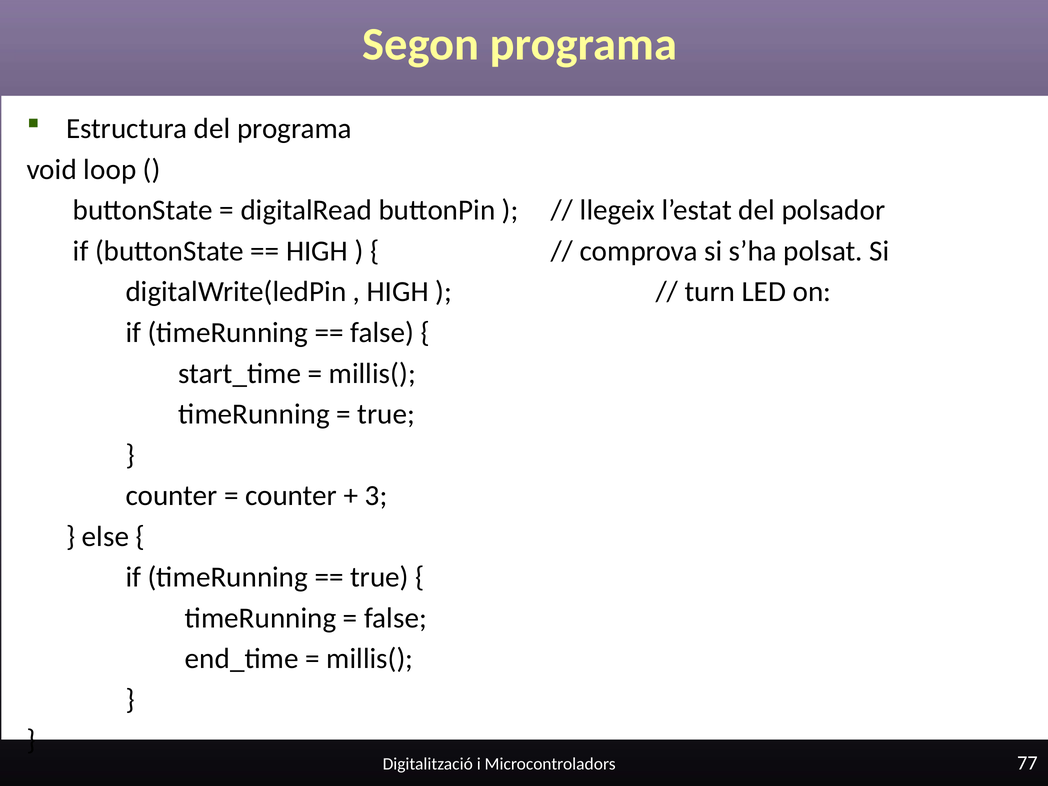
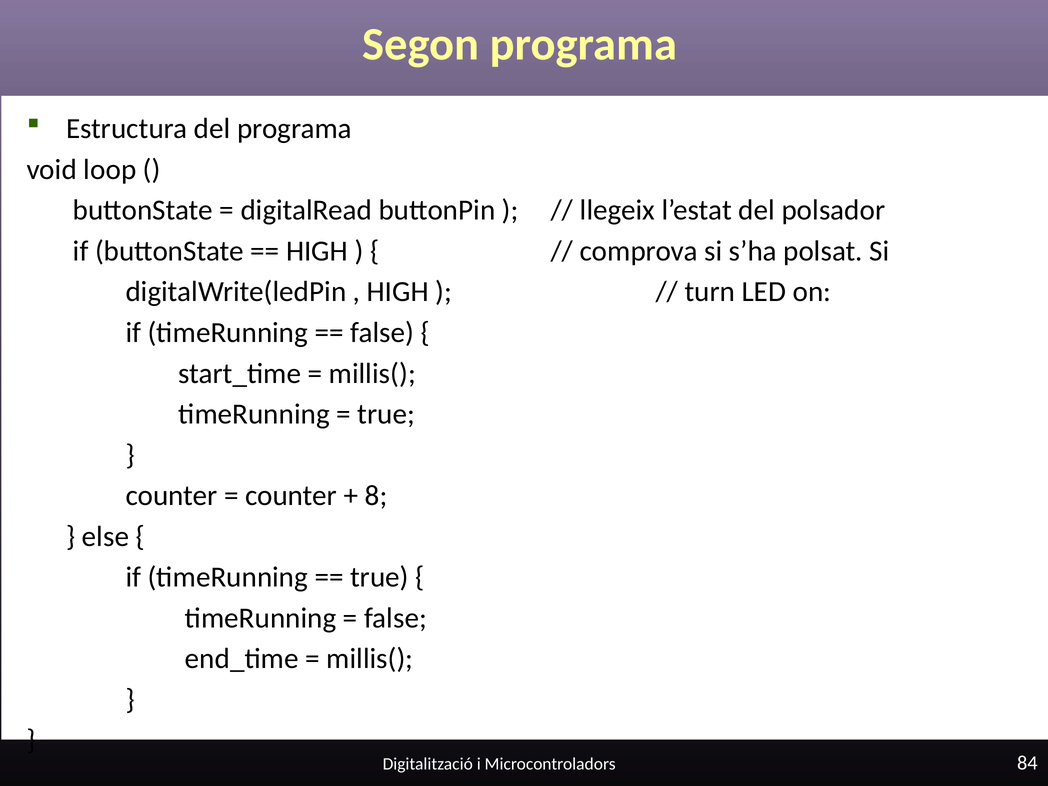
3: 3 -> 8 (376, 496)
77: 77 -> 84 (1027, 763)
